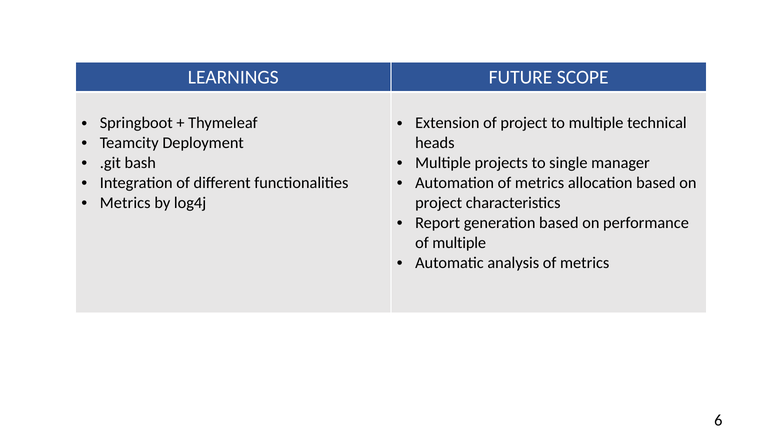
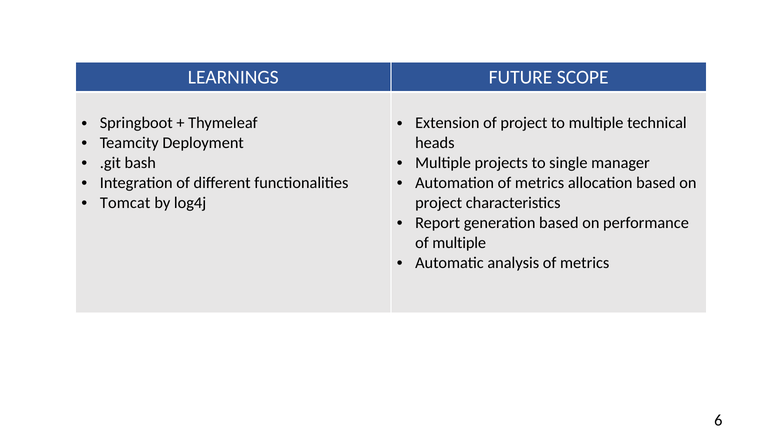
Metrics: Metrics -> Tomcat (125, 203)
